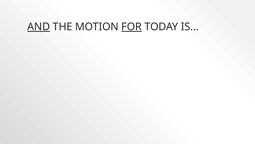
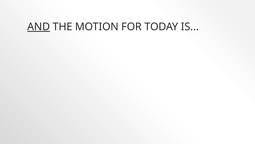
FOR underline: present -> none (132, 27)
